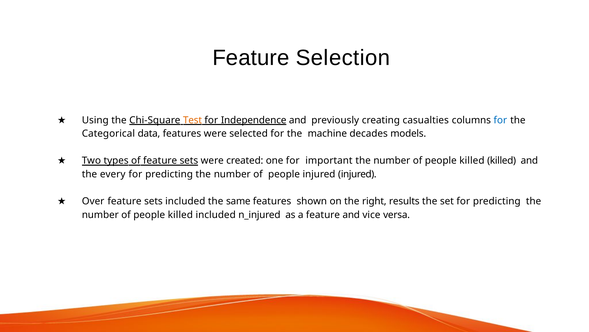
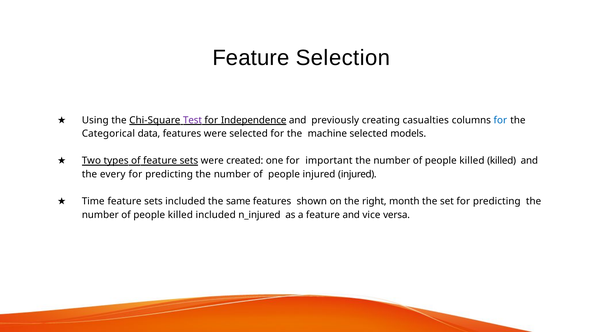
Test colour: orange -> purple (192, 120)
machine decades: decades -> selected (369, 133)
Over: Over -> Time (93, 201)
results: results -> month (404, 201)
